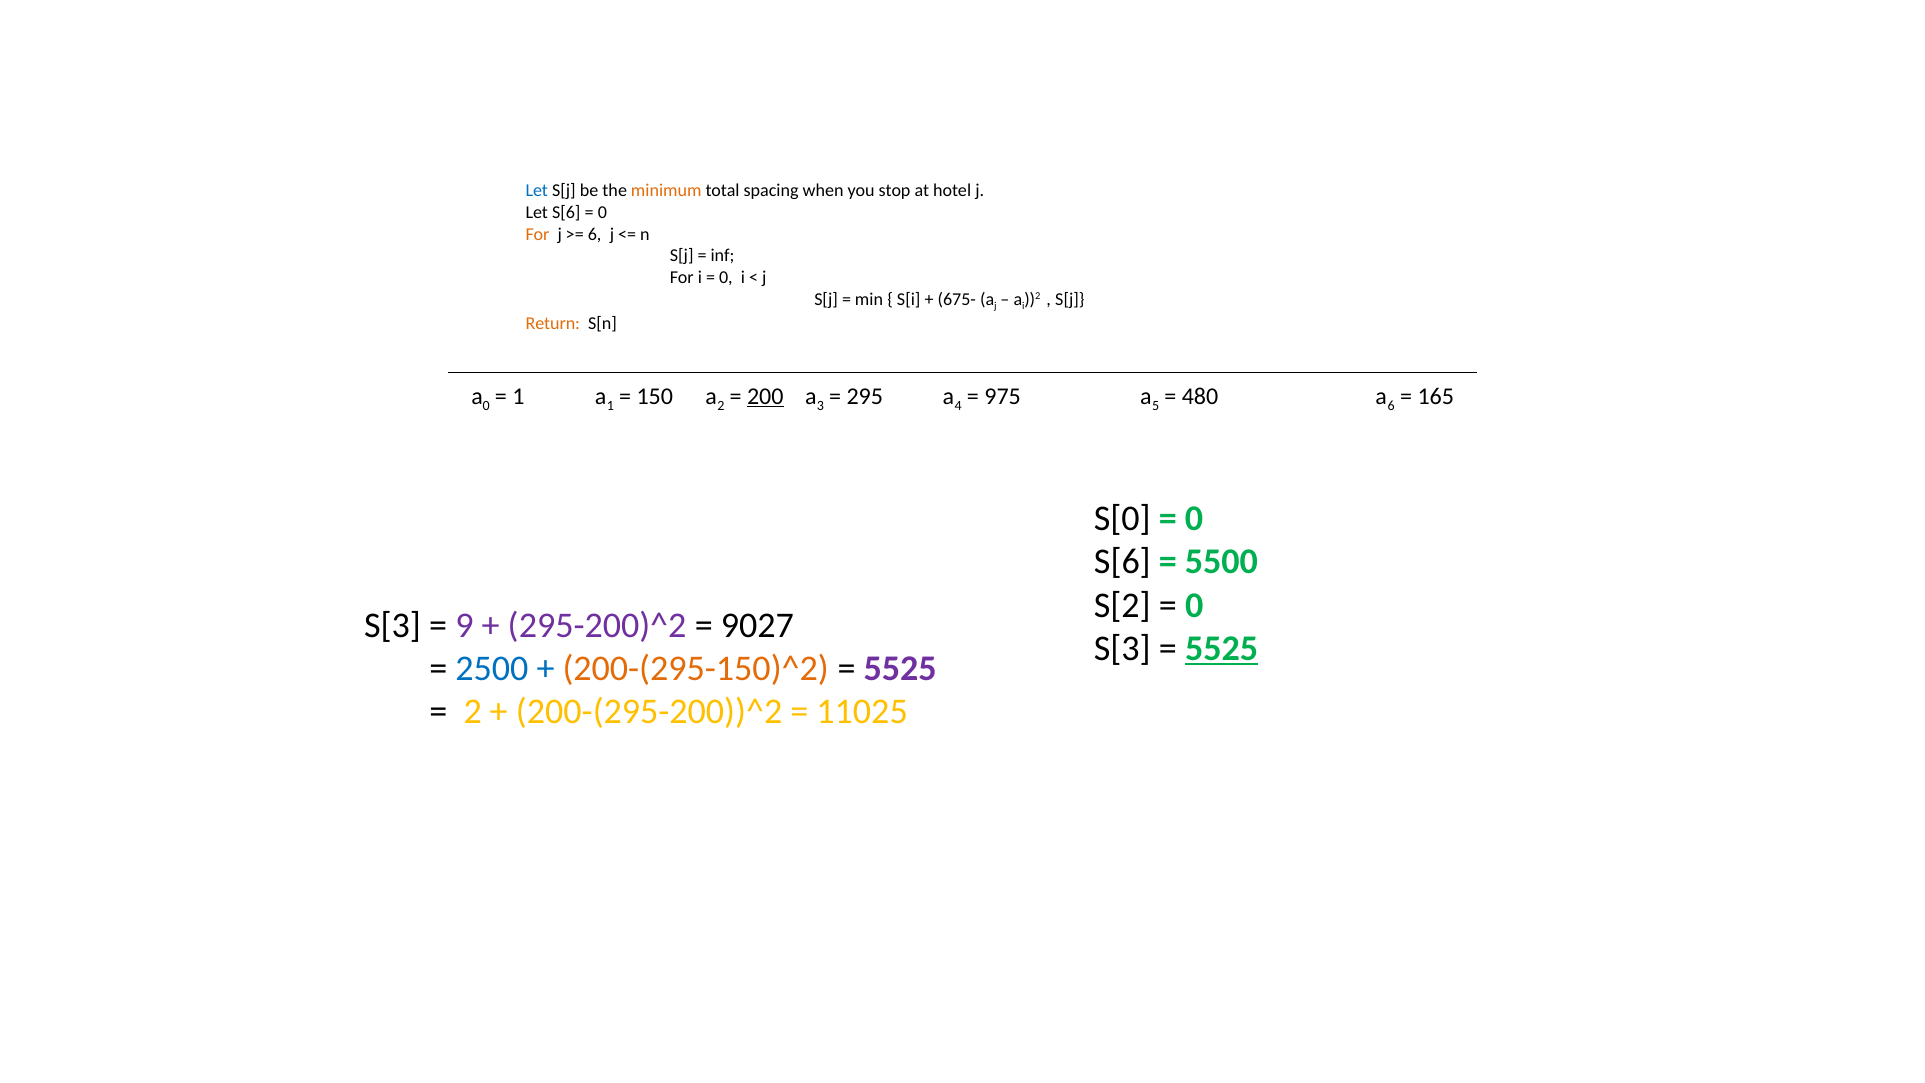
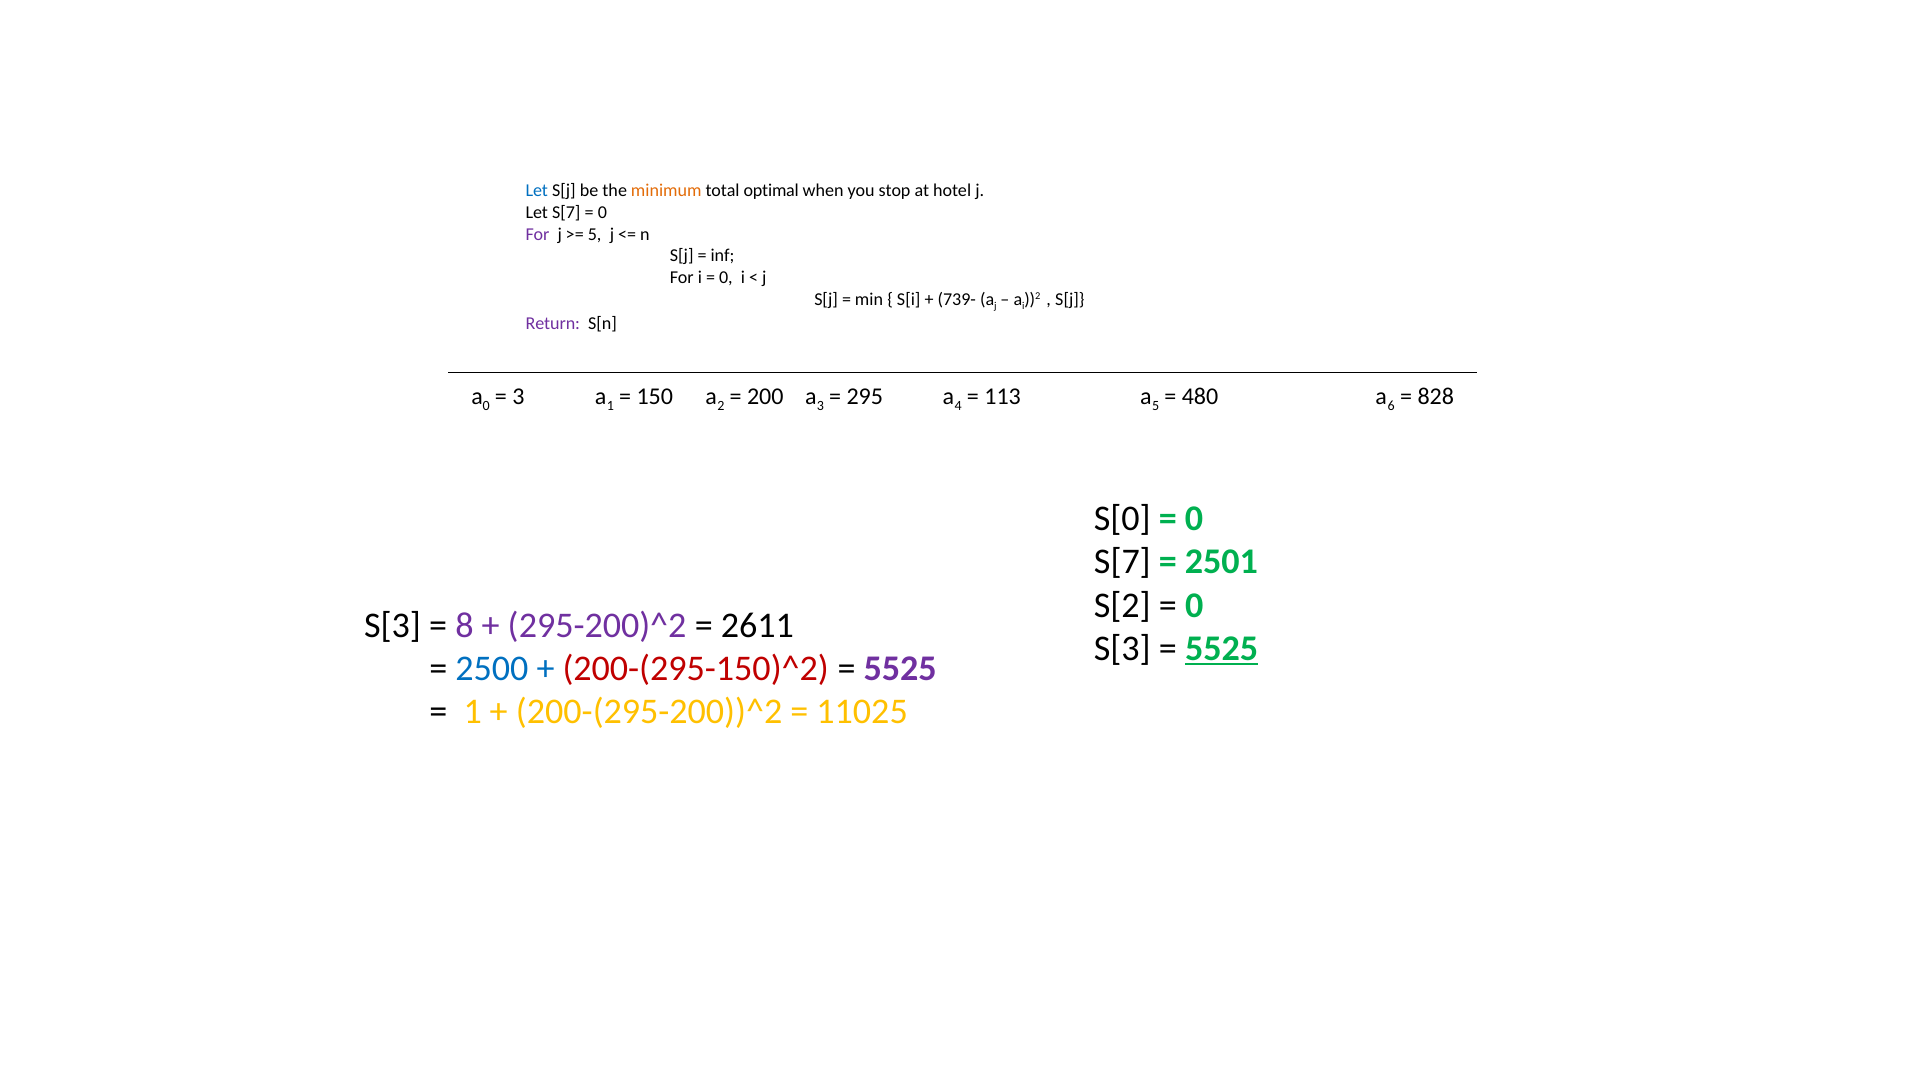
spacing: spacing -> optimal (771, 191)
Let S[6: S[6 -> S[7 (566, 212)
For colour: orange -> purple (537, 234)
6: 6 -> 5 (595, 234)
675-: 675- -> 739- (957, 299)
Return colour: orange -> purple (553, 324)
1: 1 -> 3 (518, 396)
200 underline: present -> none (765, 396)
975: 975 -> 113 (1003, 396)
165: 165 -> 828 (1436, 396)
S[6: S[6 -> S[7 (1122, 562)
5500: 5500 -> 2501 (1221, 562)
9: 9 -> 8 (464, 625)
9027: 9027 -> 2611 (757, 625)
200-(295-150)^2 colour: orange -> red (696, 668)
2: 2 -> 1 (473, 712)
